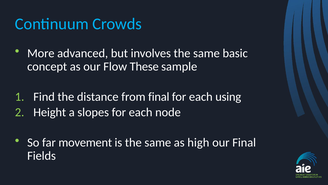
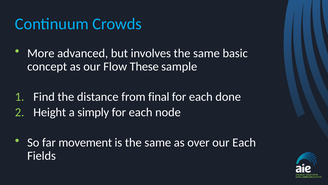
using: using -> done (228, 96)
slopes: slopes -> simply (93, 112)
high: high -> over (198, 142)
our Final: Final -> Each (244, 142)
